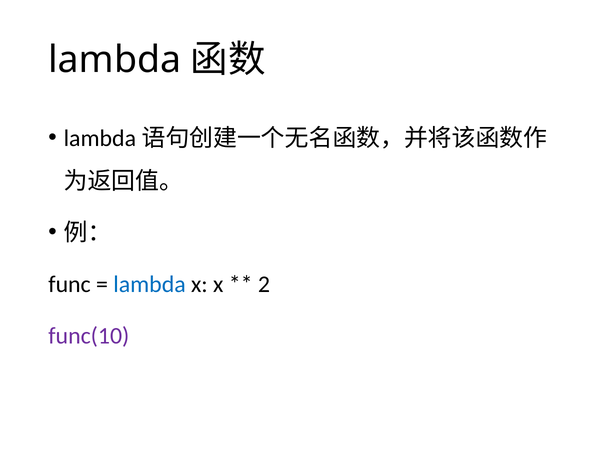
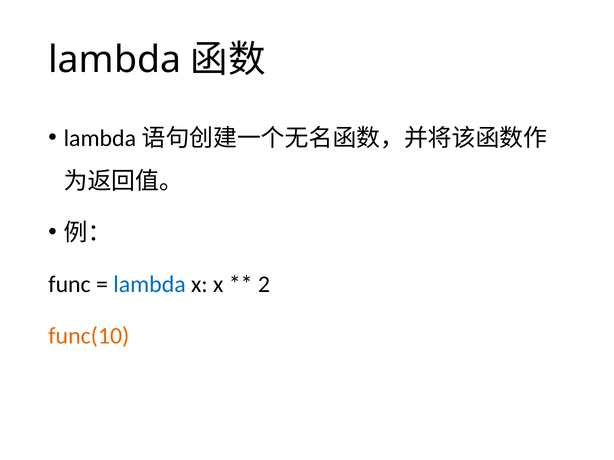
func(10 colour: purple -> orange (89, 336)
